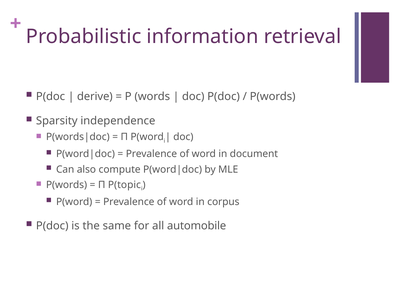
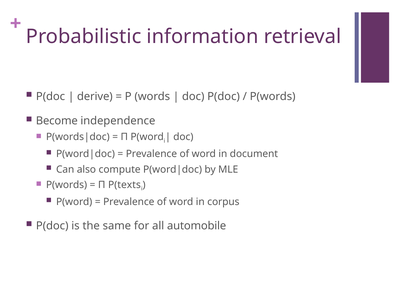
Sparsity: Sparsity -> Become (57, 121)
P(topic: P(topic -> P(texts (124, 185)
